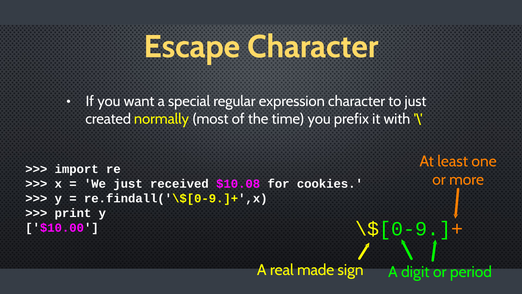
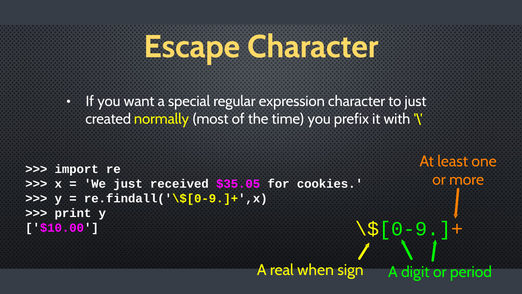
$10.08: $10.08 -> $35.05 (238, 184)
made: made -> when (316, 270)
